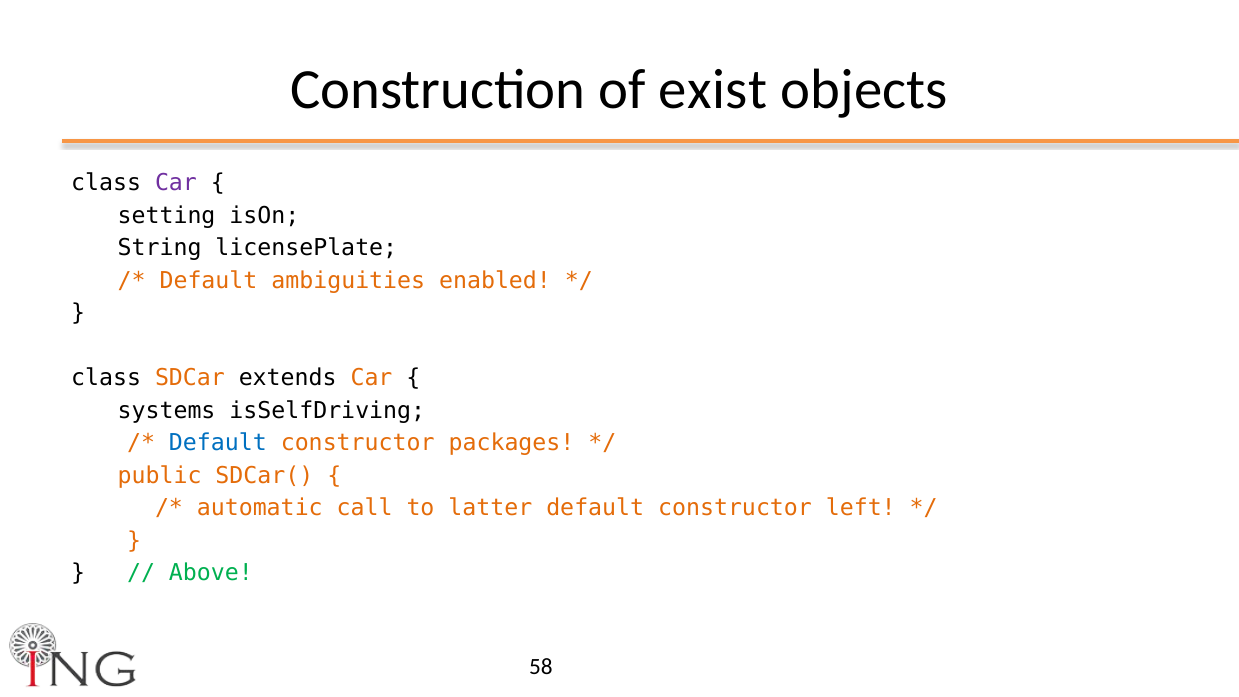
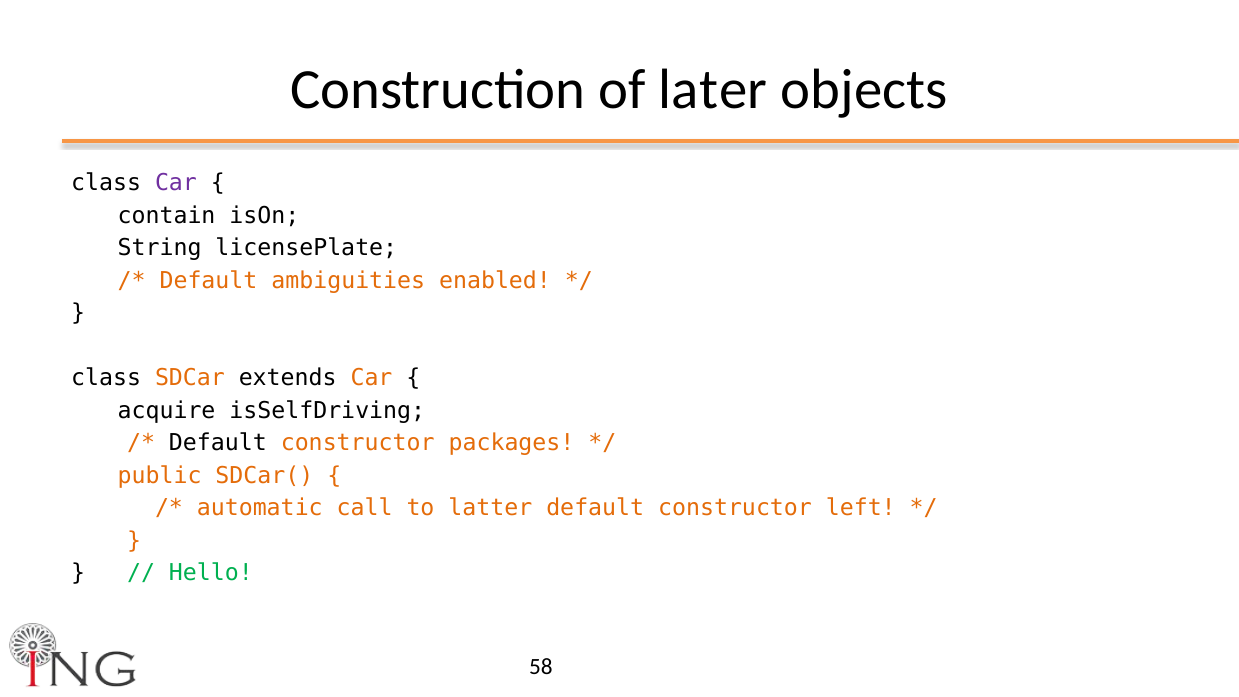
exist: exist -> later (713, 90)
setting: setting -> contain (167, 215)
systems: systems -> acquire (167, 410)
Default colour: blue -> black (218, 443)
Above: Above -> Hello (211, 573)
